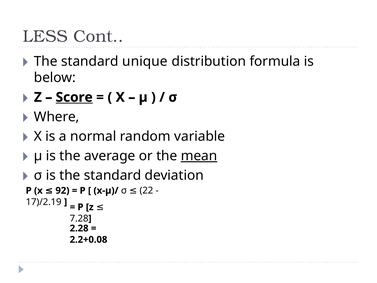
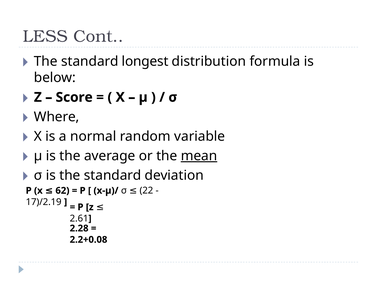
unique: unique -> longest (145, 61)
Score underline: present -> none (74, 97)
92: 92 -> 62 (62, 190)
7.28: 7.28 -> 2.61 (79, 218)
